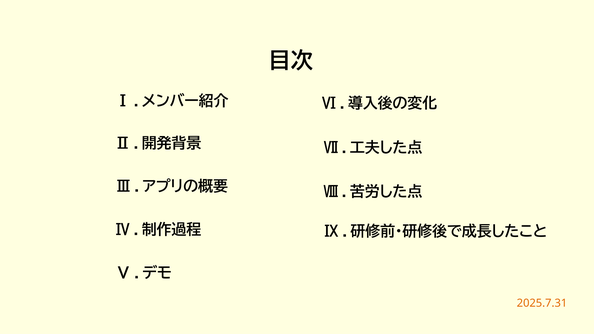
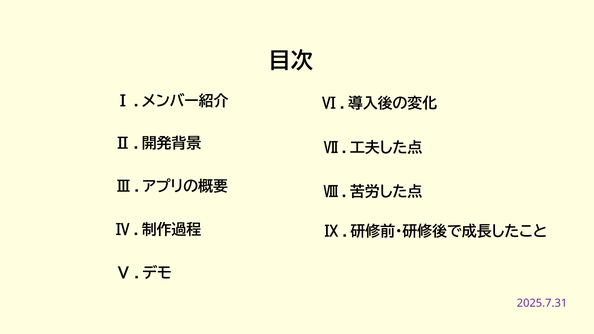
2025.7.31 colour: orange -> purple (542, 303)
